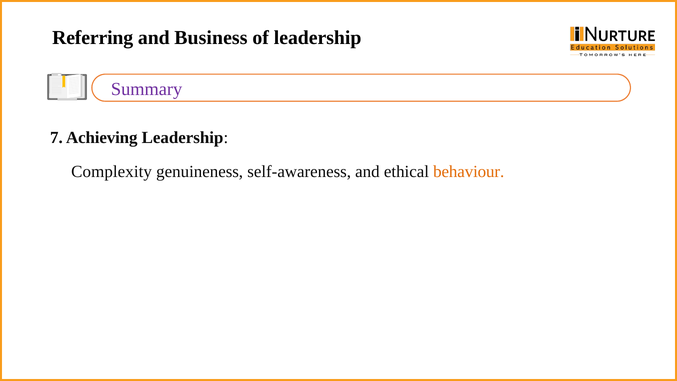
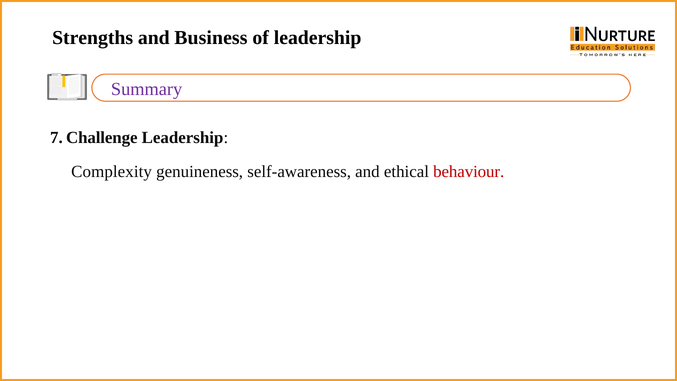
Referring: Referring -> Strengths (93, 38)
Achieving: Achieving -> Challenge (102, 137)
behaviour colour: orange -> red (469, 171)
